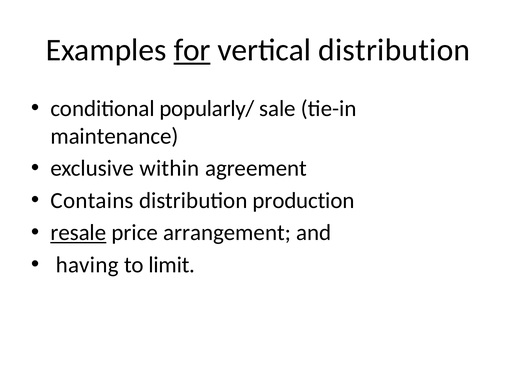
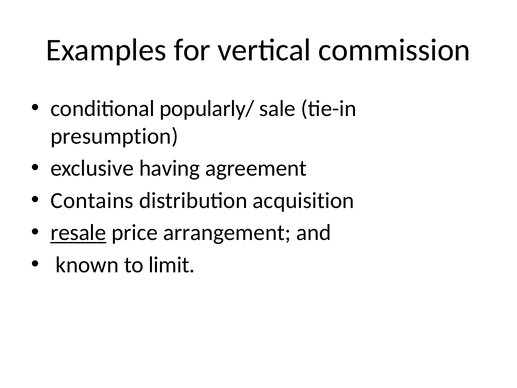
for underline: present -> none (192, 50)
vertical distribution: distribution -> commission (394, 50)
maintenance: maintenance -> presumption (114, 136)
within: within -> having (170, 168)
production: production -> acquisition (303, 200)
having: having -> known (87, 265)
